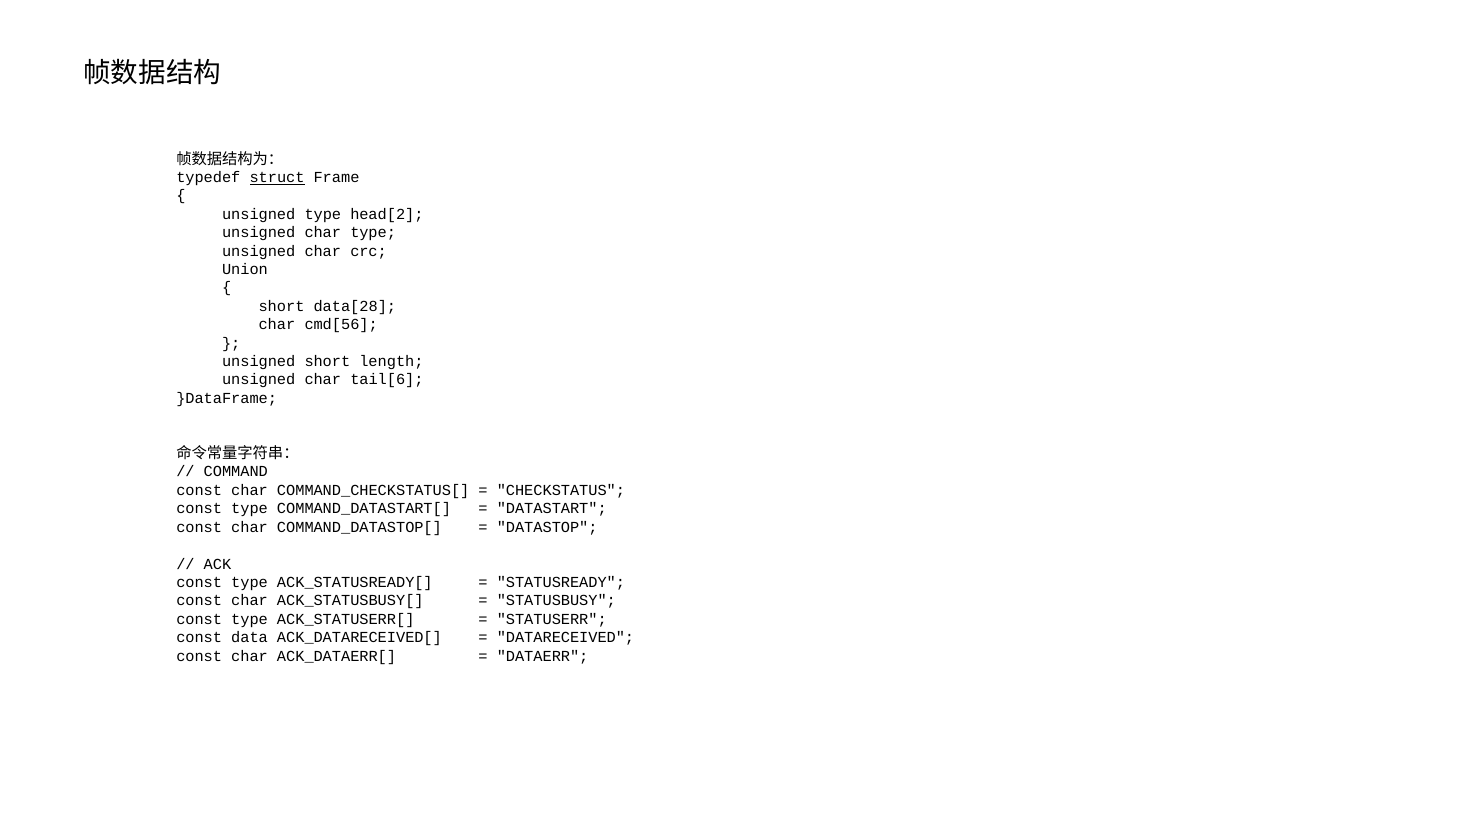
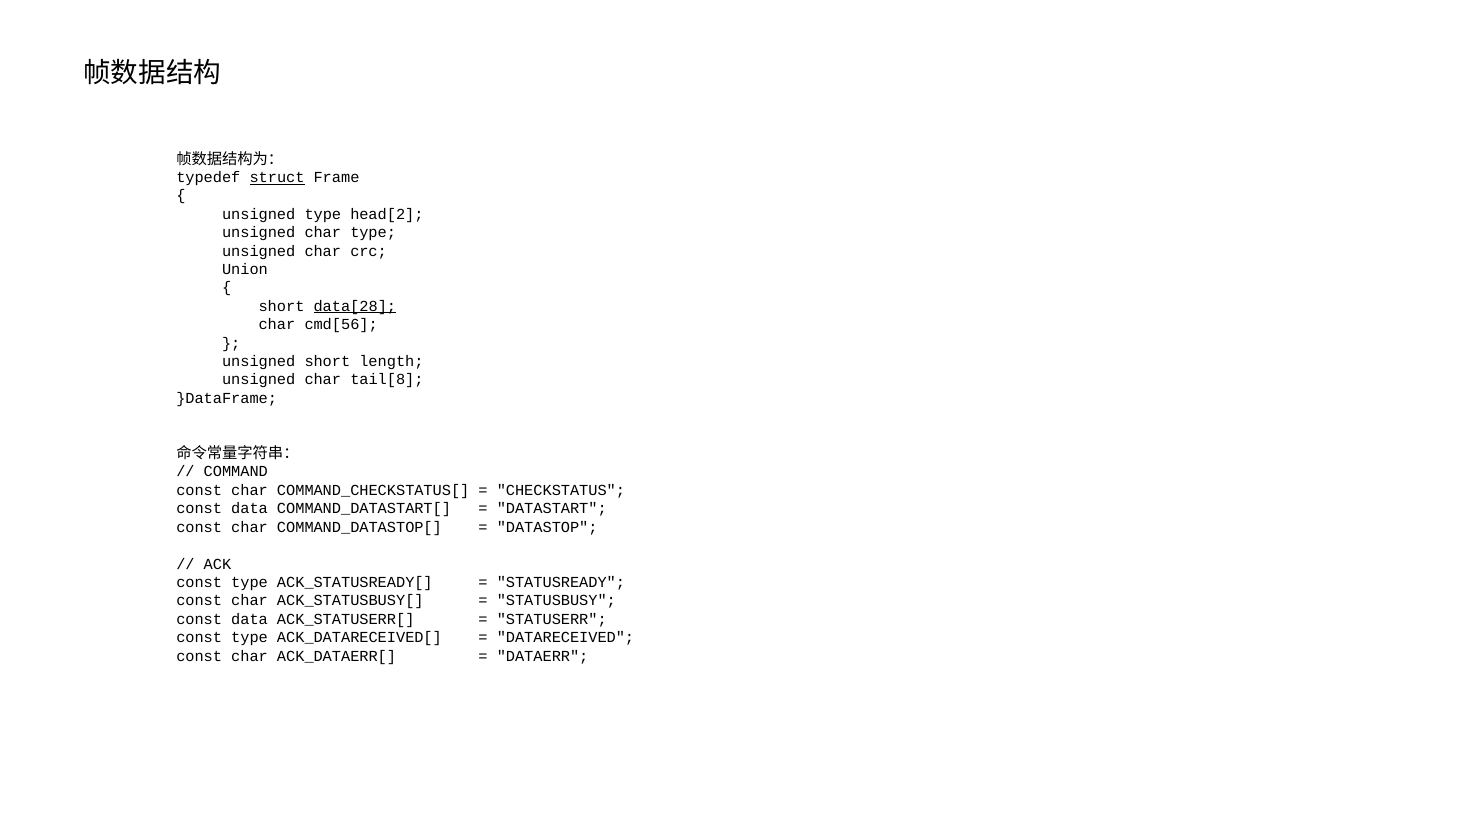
data[28 underline: none -> present (355, 306)
tail[6: tail[6 -> tail[8 (387, 380)
type: type -> data (250, 509)
type: type -> data (250, 619)
data: data -> type (250, 638)
